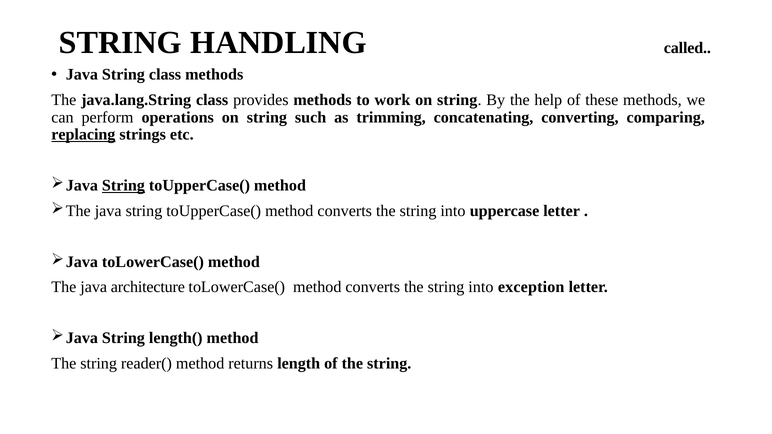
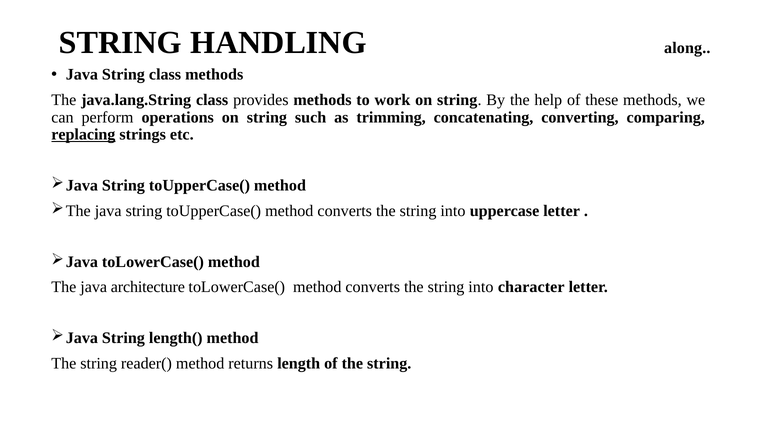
called: called -> along (687, 48)
String underline: present -> none (123, 186)
exception: exception -> character (531, 287)
